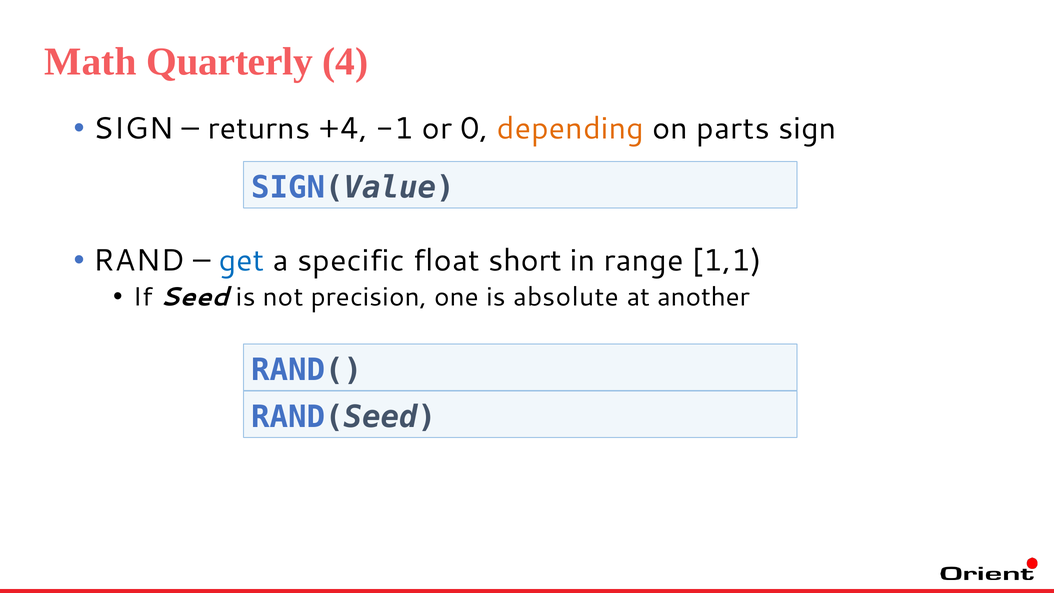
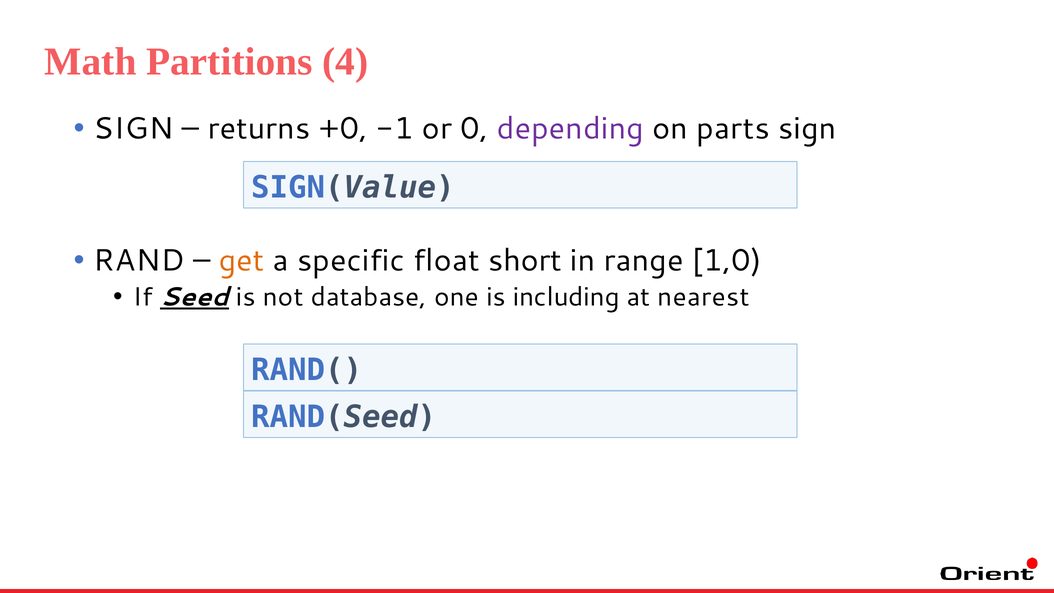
Quarterly: Quarterly -> Partitions (229, 62)
+4: +4 -> +0 (343, 129)
depending colour: orange -> purple (570, 129)
get colour: blue -> orange (242, 261)
1,1: 1,1 -> 1,0 (727, 261)
Seed underline: none -> present (194, 297)
precision: precision -> database (369, 297)
absolute: absolute -> including (566, 297)
another: another -> nearest (703, 297)
